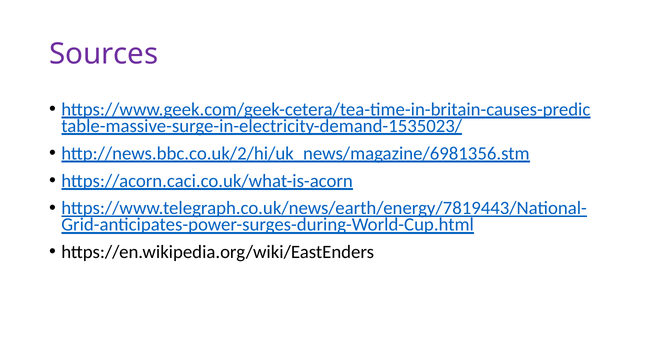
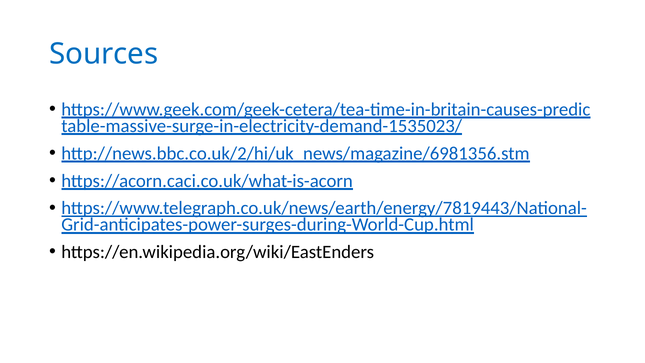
Sources colour: purple -> blue (104, 54)
